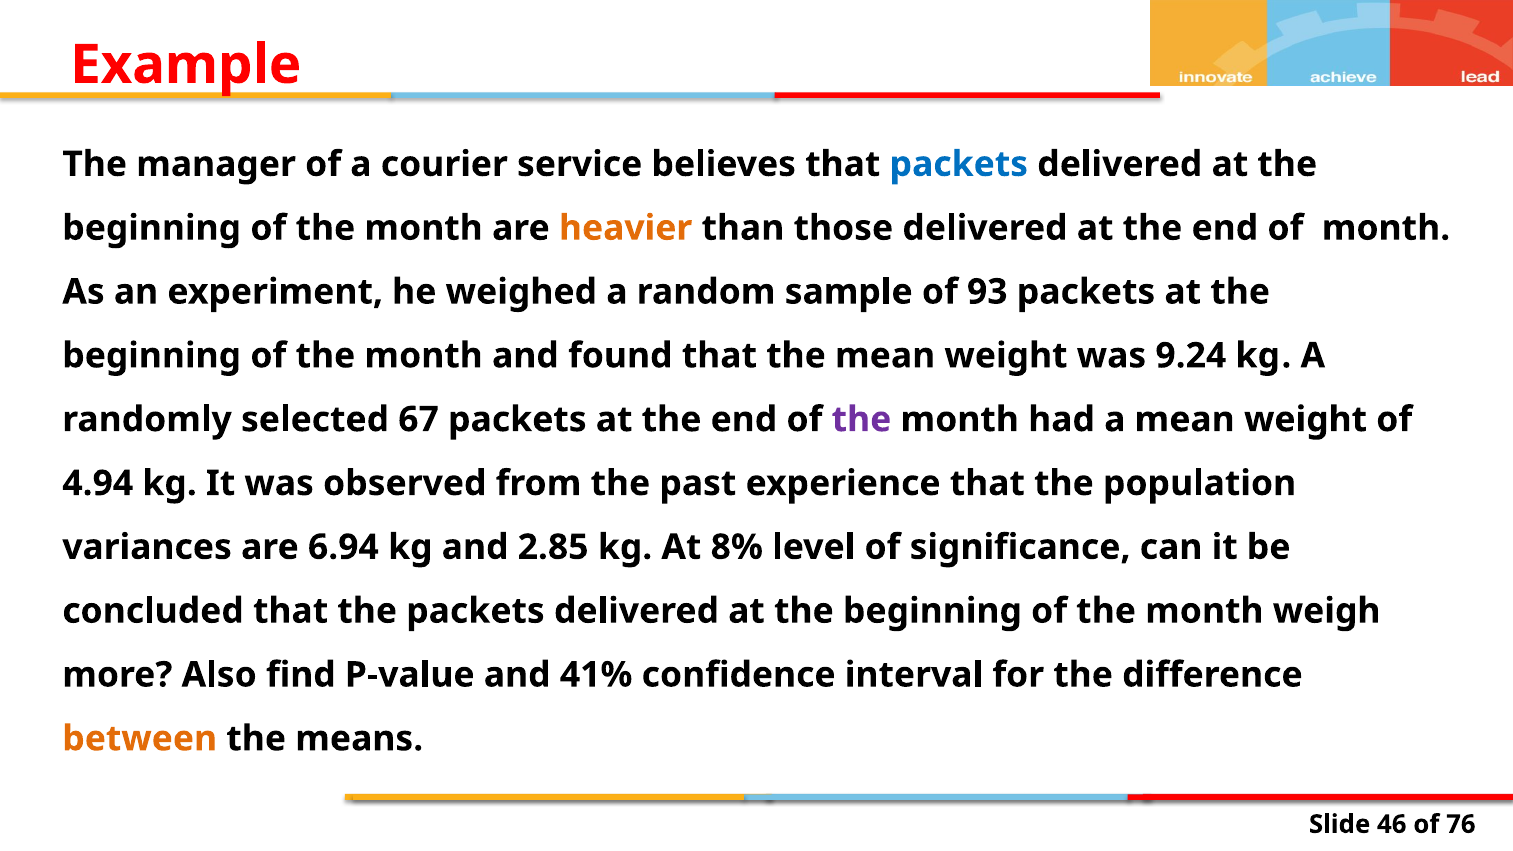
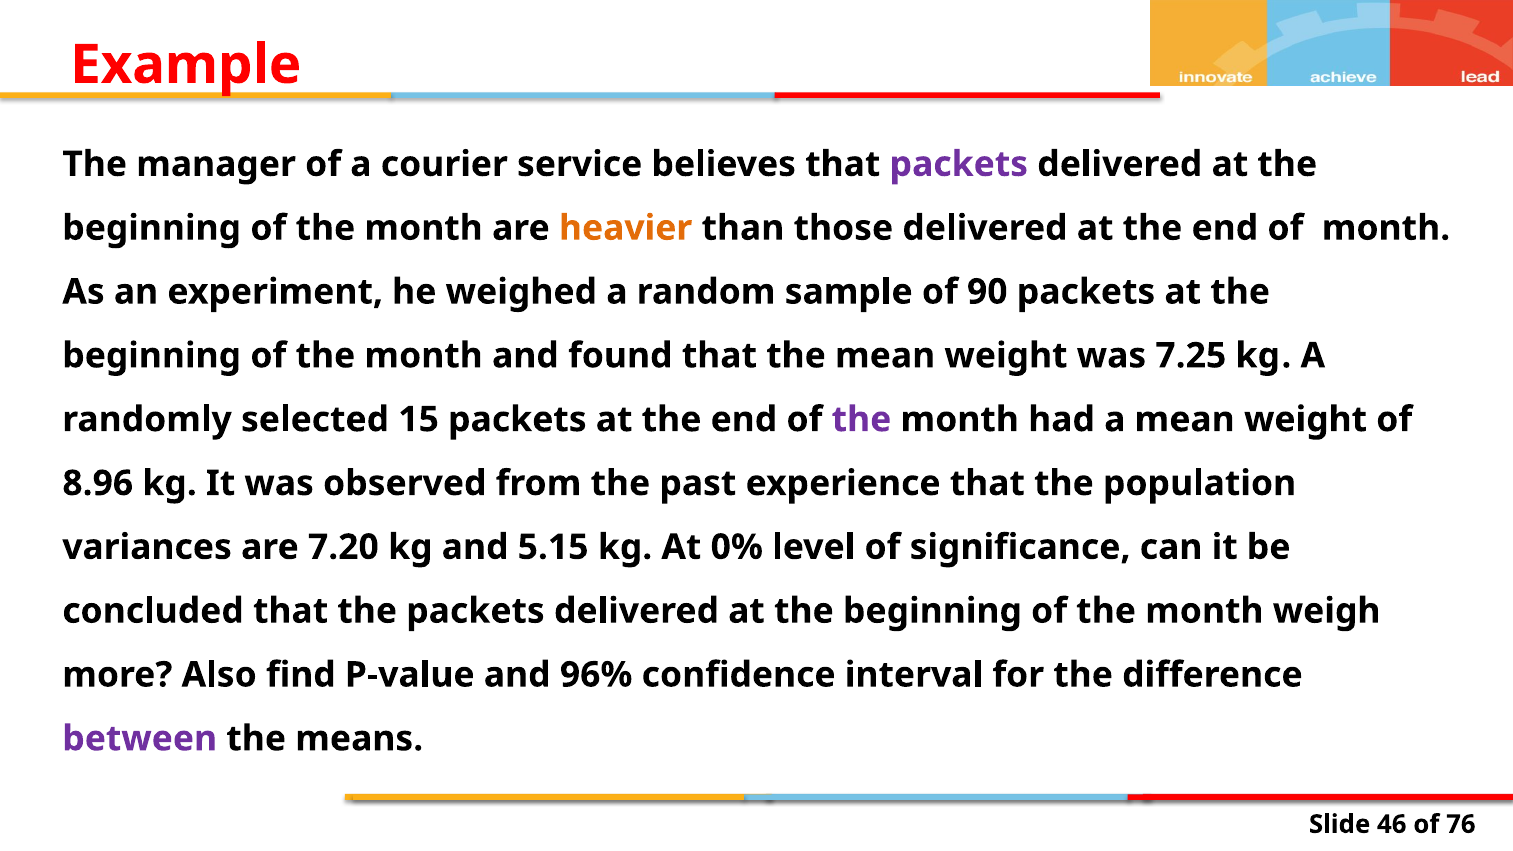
packets colour: blue -> purple (959, 164)
93: 93 -> 90 (987, 292)
9.24: 9.24 -> 7.25 (1191, 356)
67: 67 -> 15 (419, 420)
4.94: 4.94 -> 8.96 (98, 483)
6.94: 6.94 -> 7.20 (343, 547)
2.85: 2.85 -> 5.15 (553, 547)
8%: 8% -> 0% (737, 547)
41%: 41% -> 96% (596, 675)
between colour: orange -> purple (140, 739)
